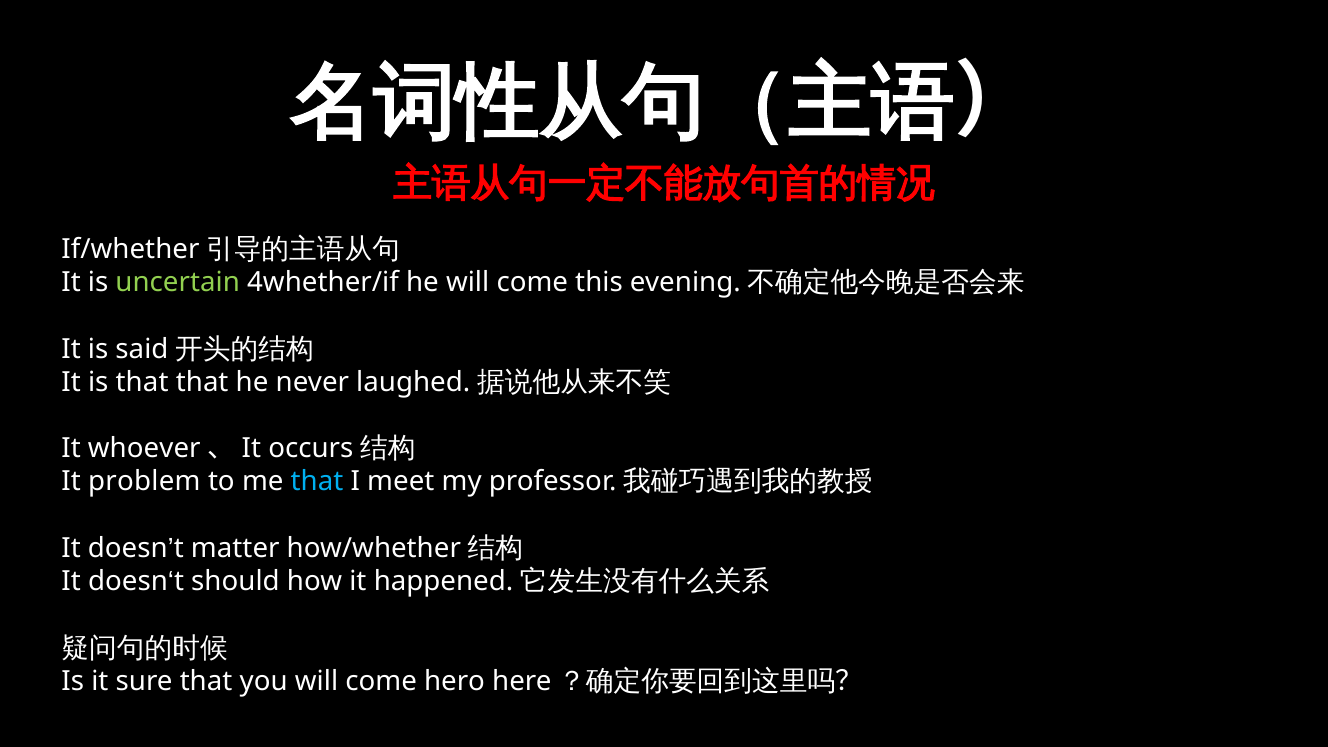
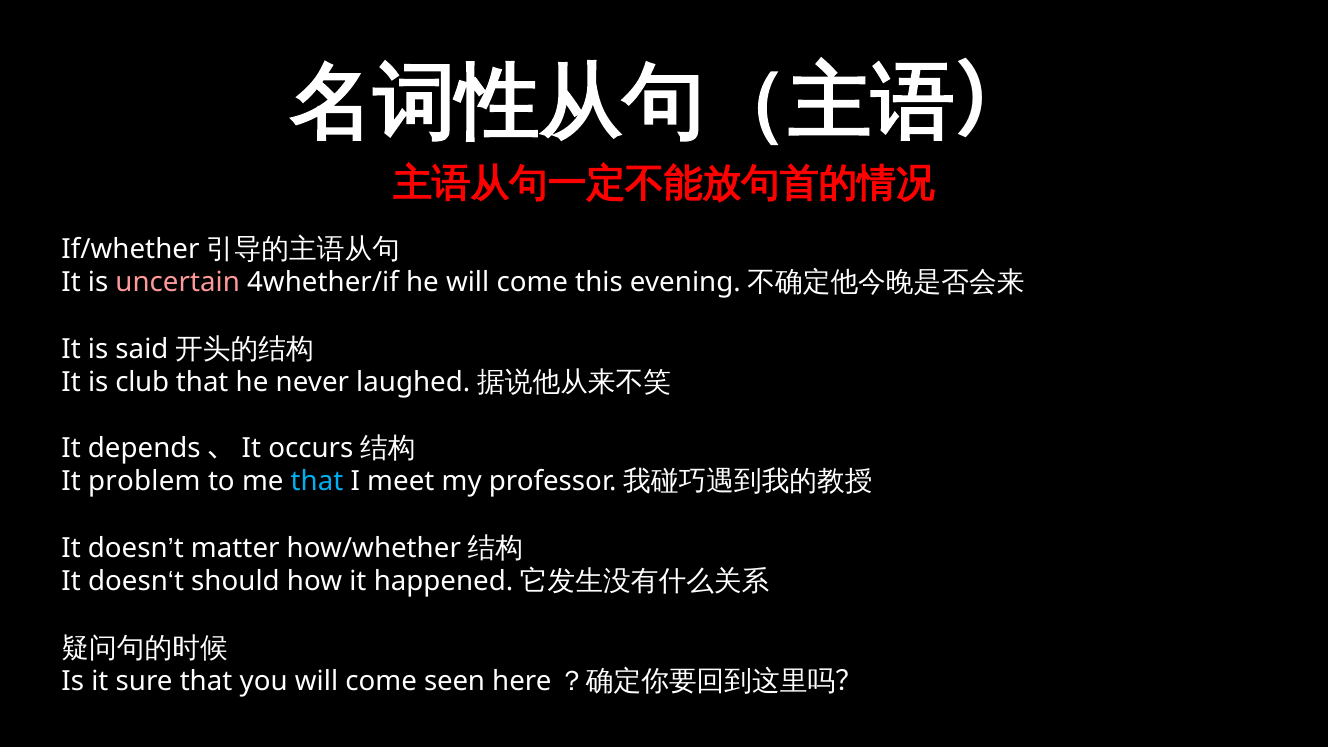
uncertain colour: light green -> pink (178, 283)
is that: that -> club (142, 382)
whoever: whoever -> depends (144, 449)
hero: hero -> seen (455, 681)
